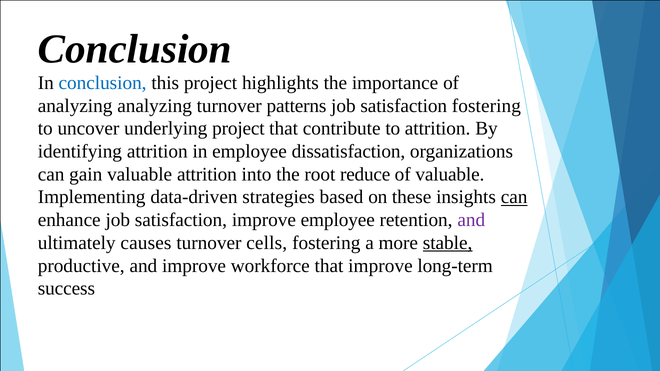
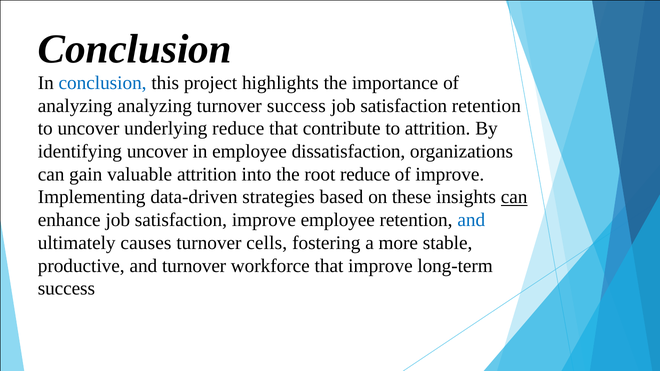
turnover patterns: patterns -> success (296, 106)
satisfaction fostering: fostering -> retention (486, 106)
underlying project: project -> reduce (238, 129)
identifying attrition: attrition -> uncover (157, 152)
of valuable: valuable -> improve (450, 174)
and colour: purple -> blue (471, 220)
stable underline: present -> none (448, 243)
and improve: improve -> turnover (194, 266)
